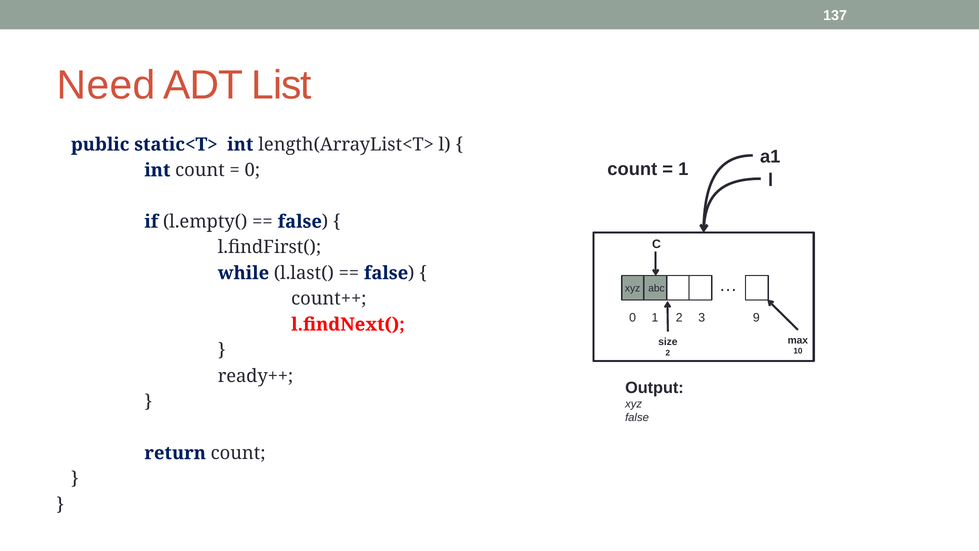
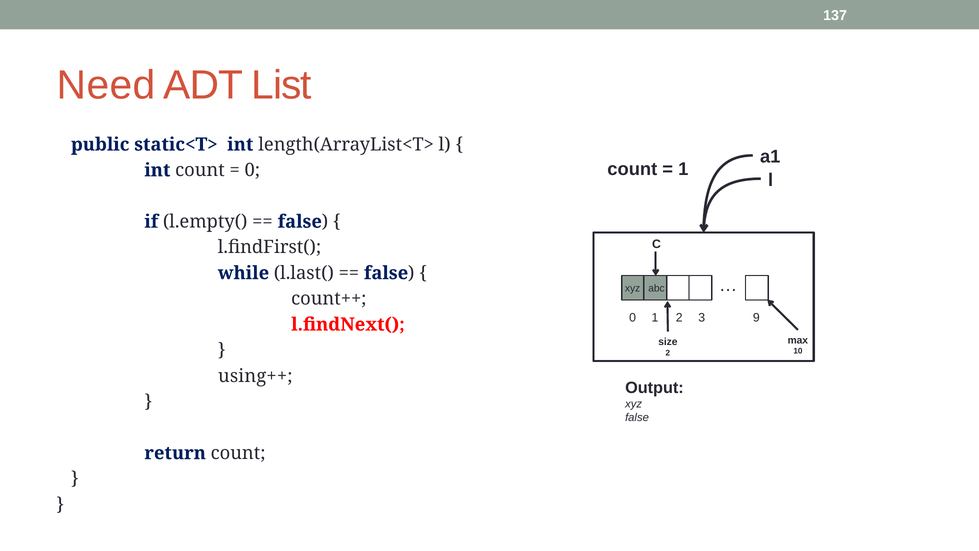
ready++: ready++ -> using++ (255, 376)
